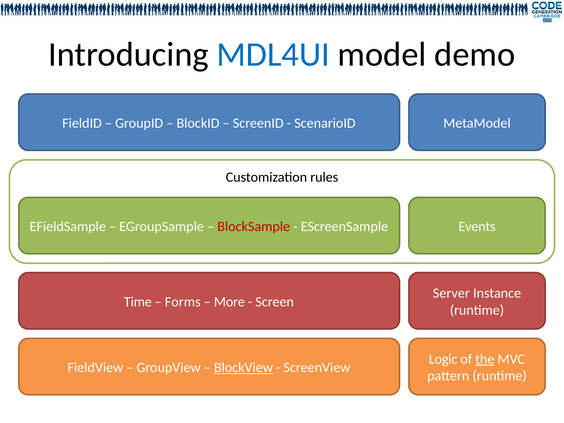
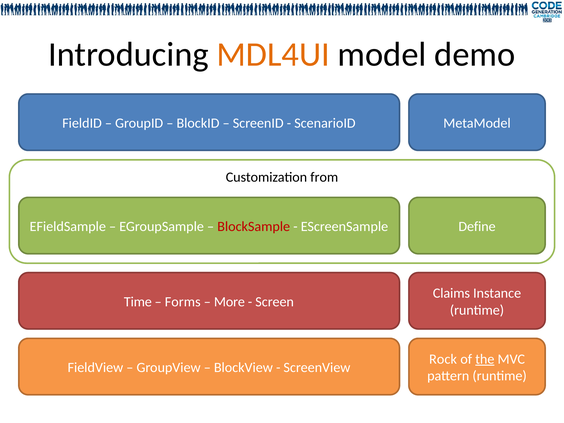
MDL4UI colour: blue -> orange (273, 55)
rules: rules -> from (324, 177)
Events: Events -> Define (477, 227)
Server: Server -> Claims (451, 293)
Logic: Logic -> Rock (443, 359)
BlockView underline: present -> none (243, 368)
